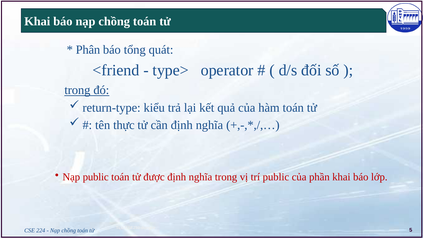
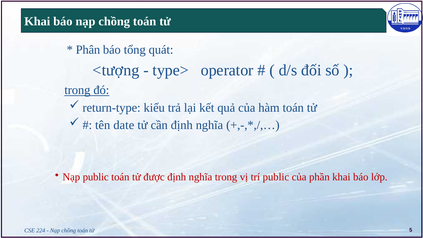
<friend: <friend -> <tượng (116, 70)
thực: thực -> date (124, 125)
